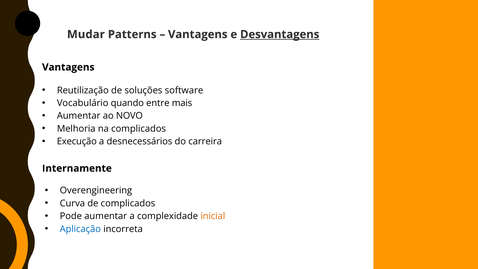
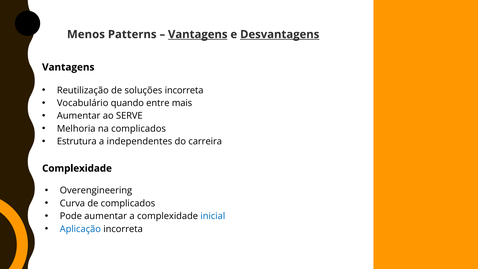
Mudar: Mudar -> Menos (86, 34)
Vantagens underline: none -> present (198, 34)
soluções software: software -> incorreta (184, 90)
NOVO: NOVO -> SERVE (129, 116)
Execução: Execução -> Estrutura (77, 141)
desnecessários: desnecessários -> independentes (139, 141)
Internamente: Internamente -> Complexidade (77, 168)
inicial colour: orange -> blue (213, 216)
